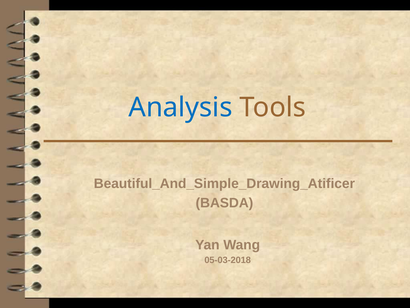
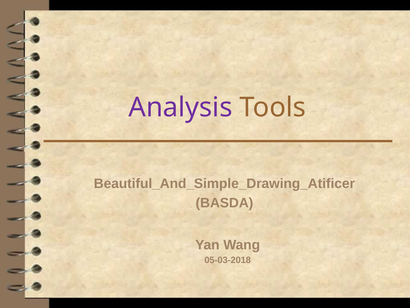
Analysis colour: blue -> purple (181, 107)
